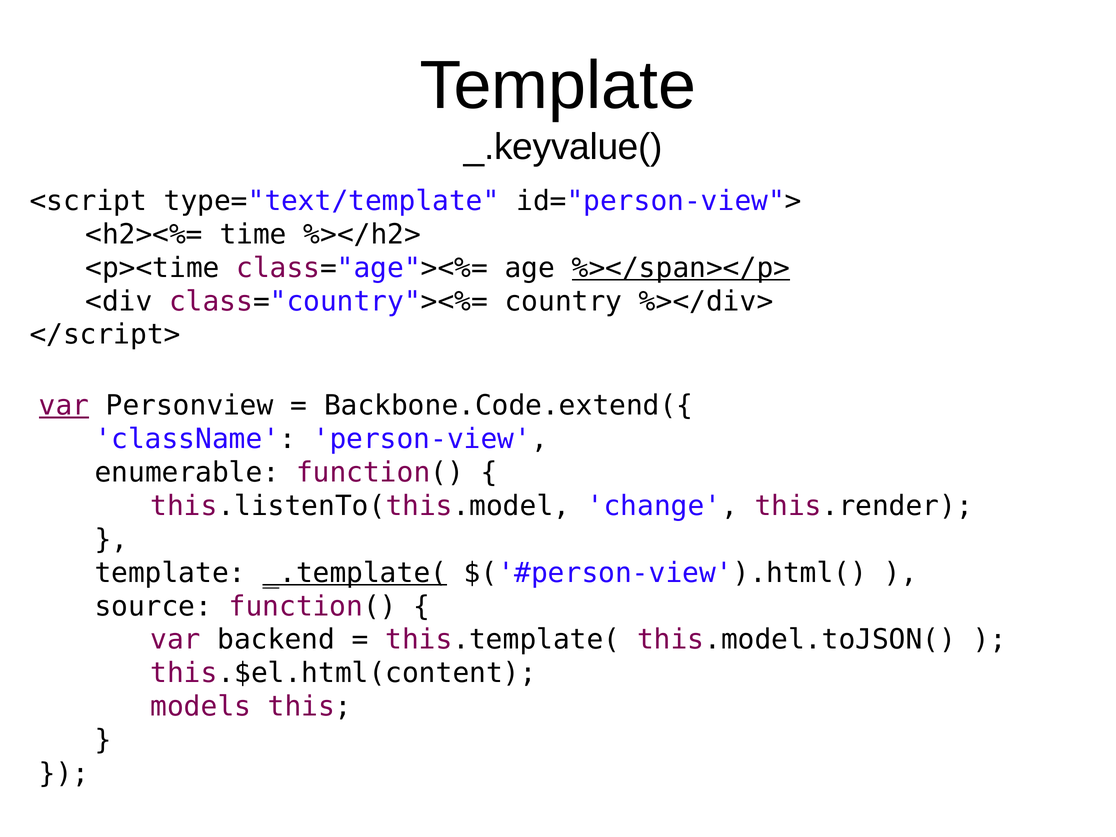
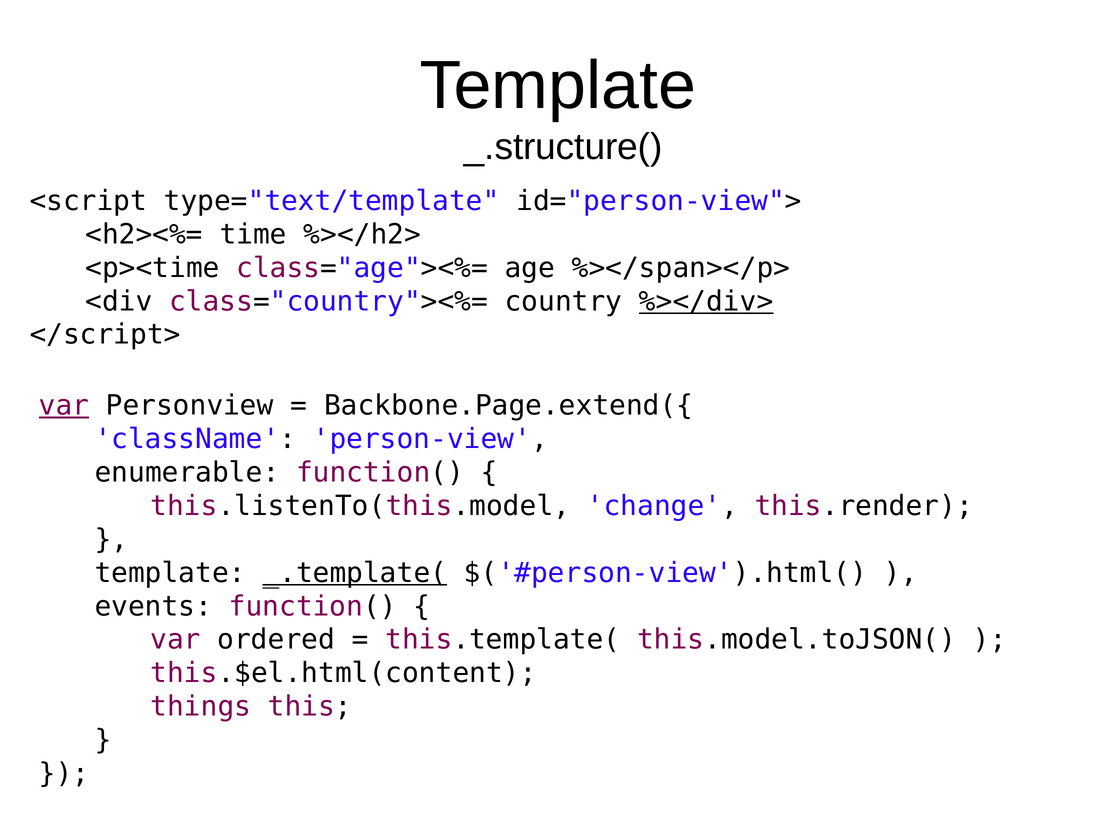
_.keyvalue(: _.keyvalue( -> _.structure( (563, 147)
%></span></p> underline: present -> none (681, 268)
%></div> underline: none -> present (706, 301)
Backbone.Code.extend({: Backbone.Code.extend({ -> Backbone.Page.extend({ (509, 405)
source: source -> events (153, 606)
backend: backend -> ordered (276, 640)
models: models -> things (201, 707)
